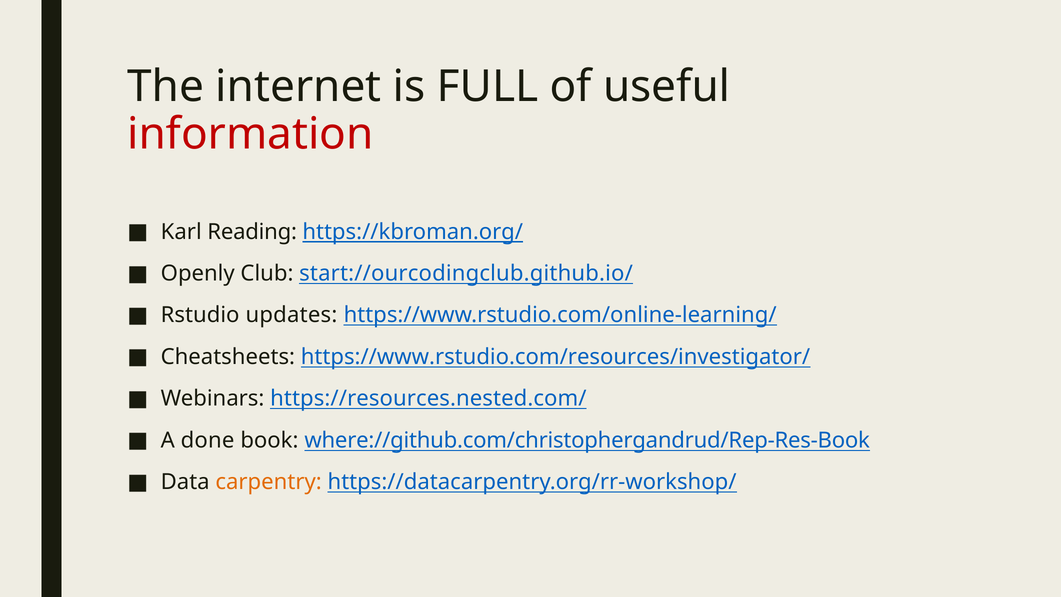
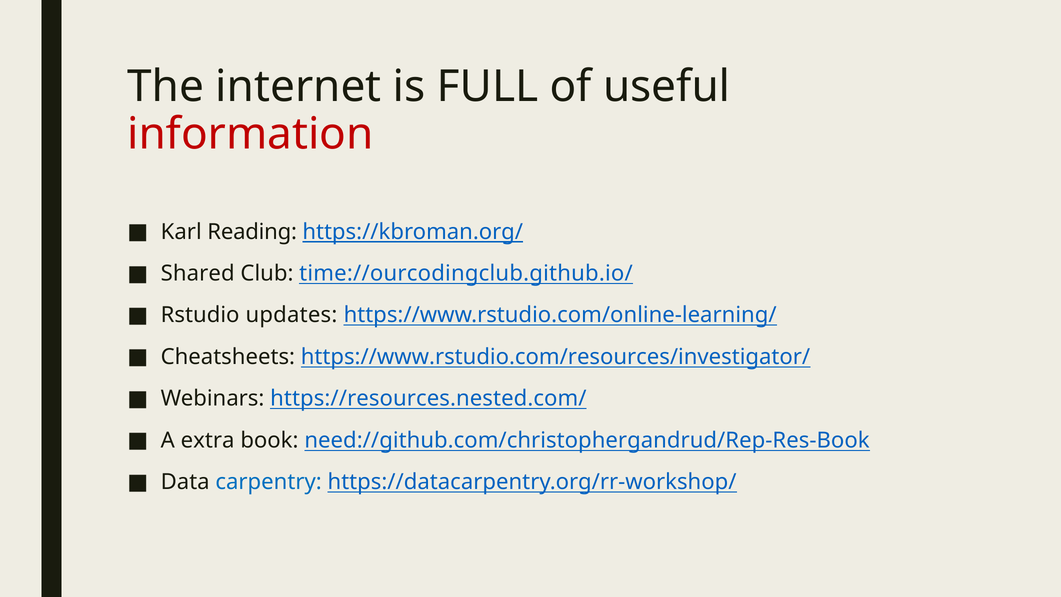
Openly: Openly -> Shared (198, 273)
start://ourcodingclub.github.io/: start://ourcodingclub.github.io/ -> time://ourcodingclub.github.io/ (466, 273)
done: done -> extra (208, 440)
where://github.com/christophergandrud/Rep-Res-Book: where://github.com/christophergandrud/Rep-Res-Book -> need://github.com/christophergandrud/Rep-Res-Book (587, 440)
carpentry colour: orange -> blue (269, 482)
